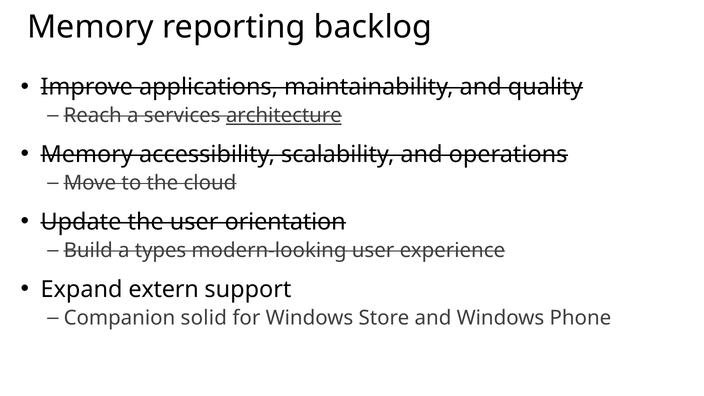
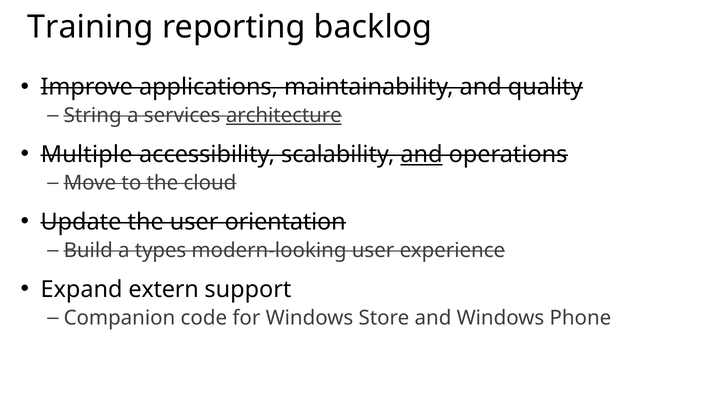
Memory: Memory -> Training (90, 27)
Reach: Reach -> String (93, 115)
Memory: Memory -> Multiple (87, 154)
and underline: none -> present (422, 154)
solid: solid -> code (204, 318)
